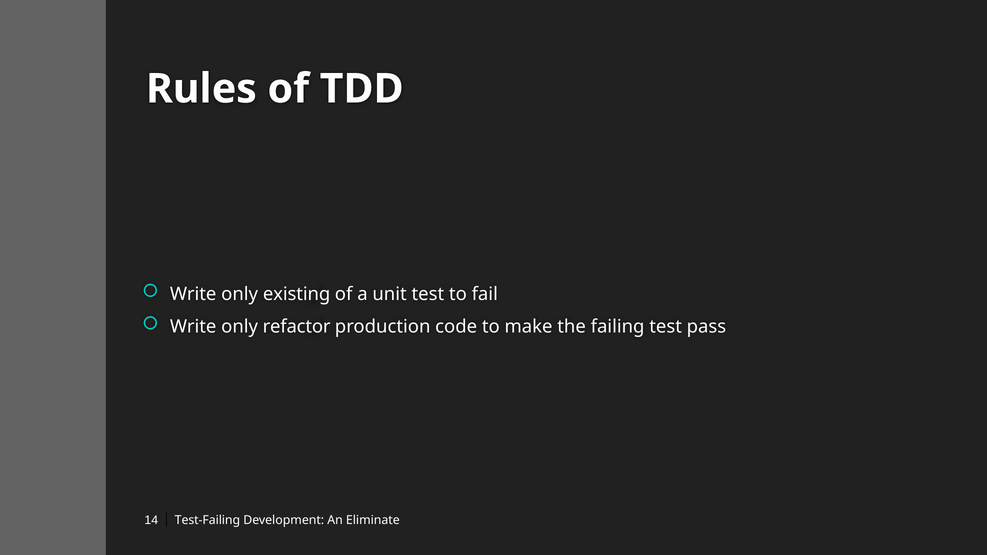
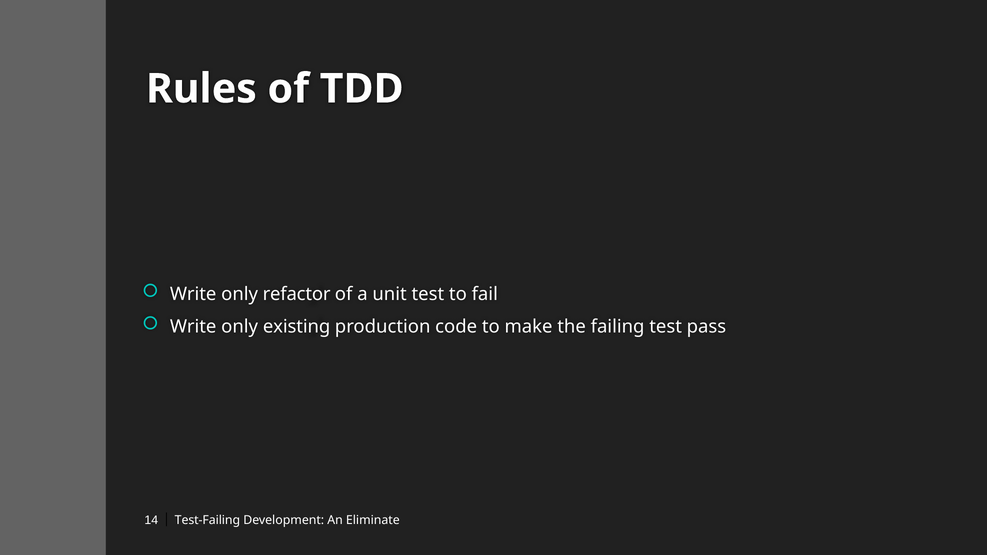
existing: existing -> refactor (297, 294)
refactor: refactor -> existing (297, 327)
